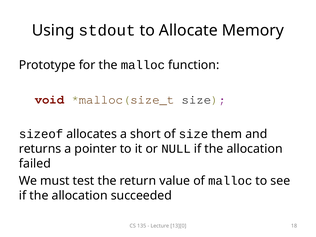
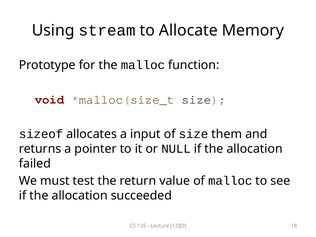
stdout: stdout -> stream (107, 30)
short: short -> input (145, 134)
